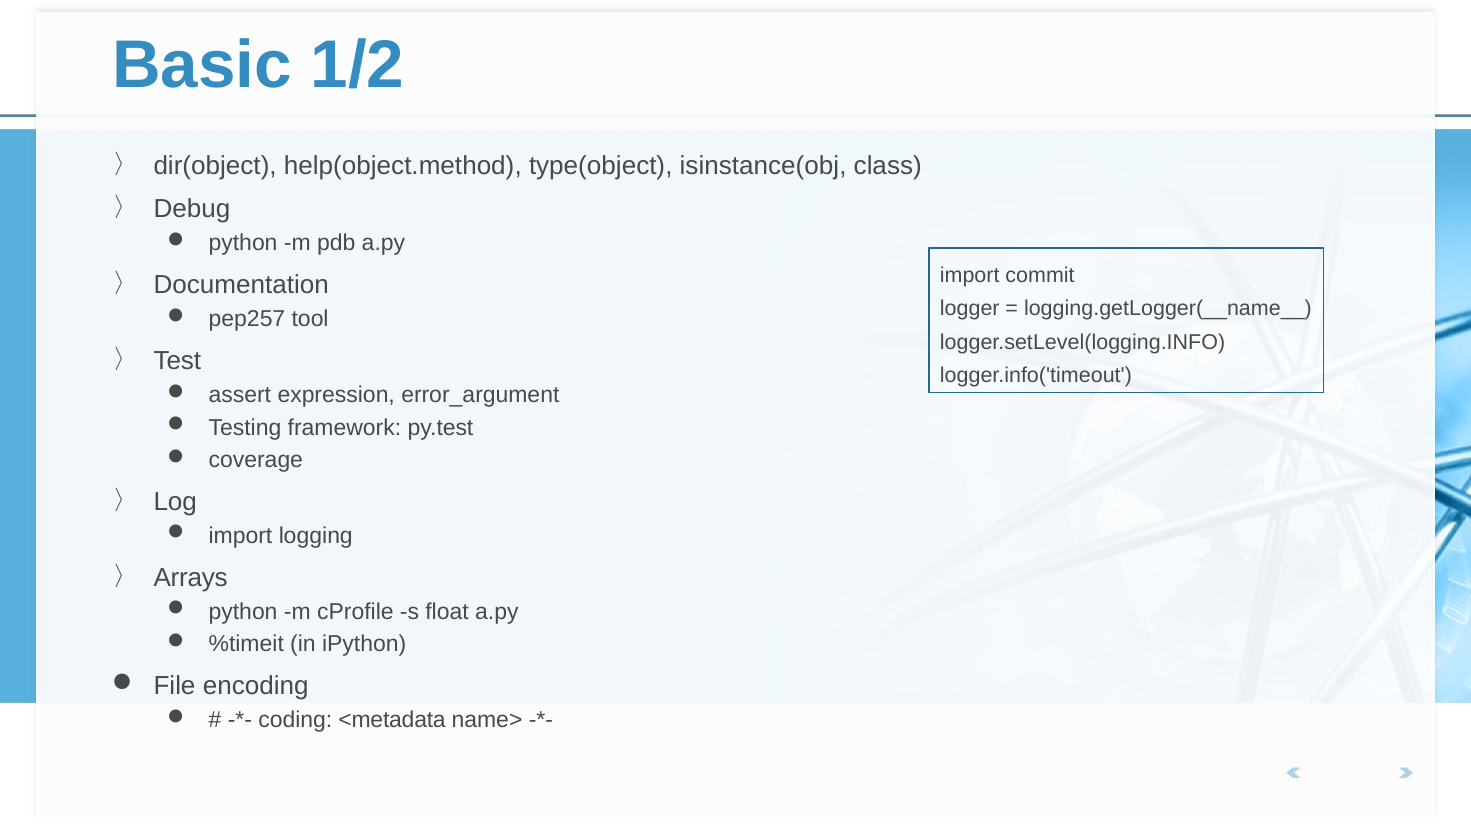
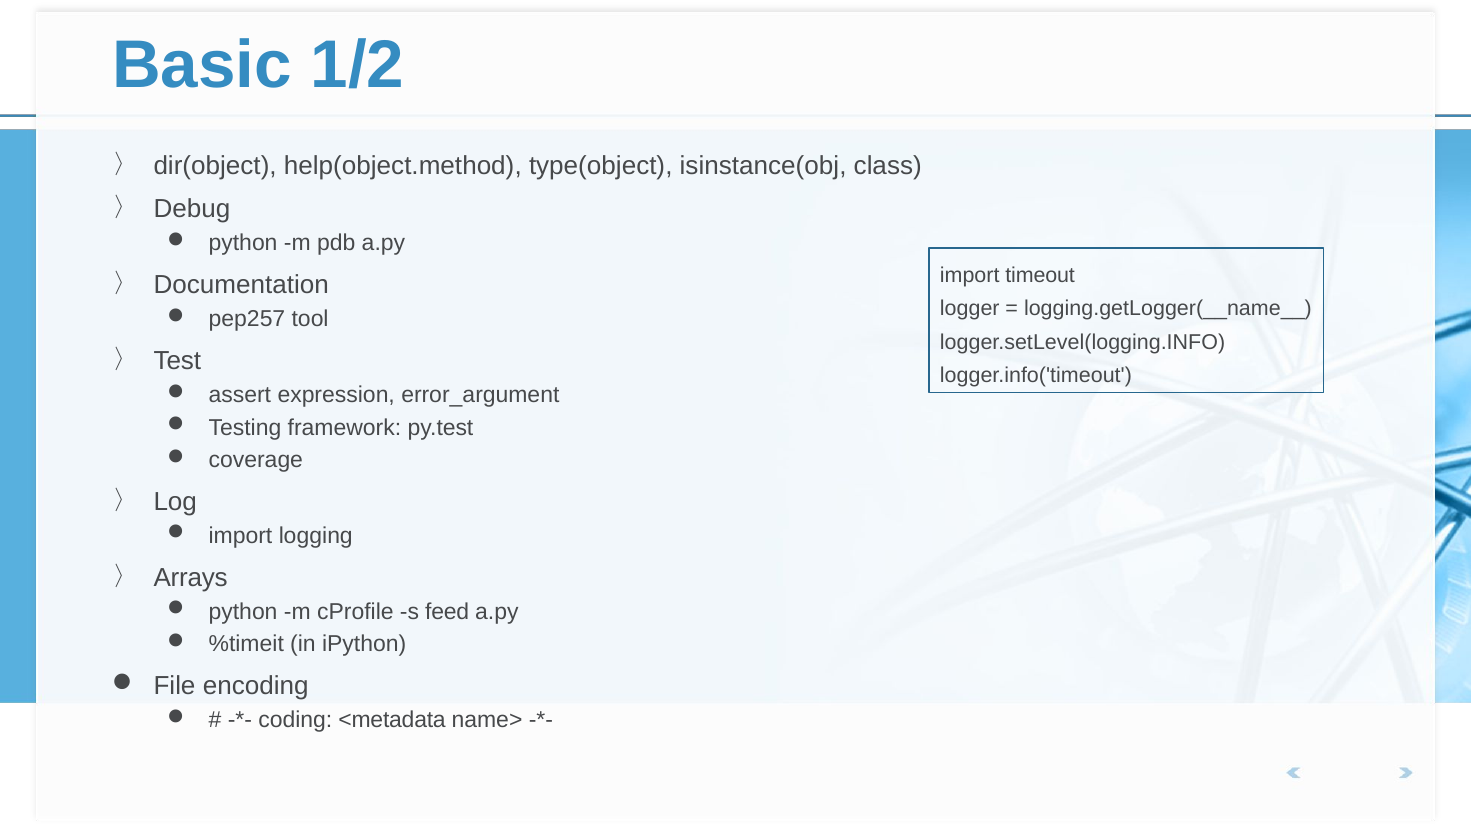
commit: commit -> timeout (1040, 275)
float: float -> feed (447, 612)
